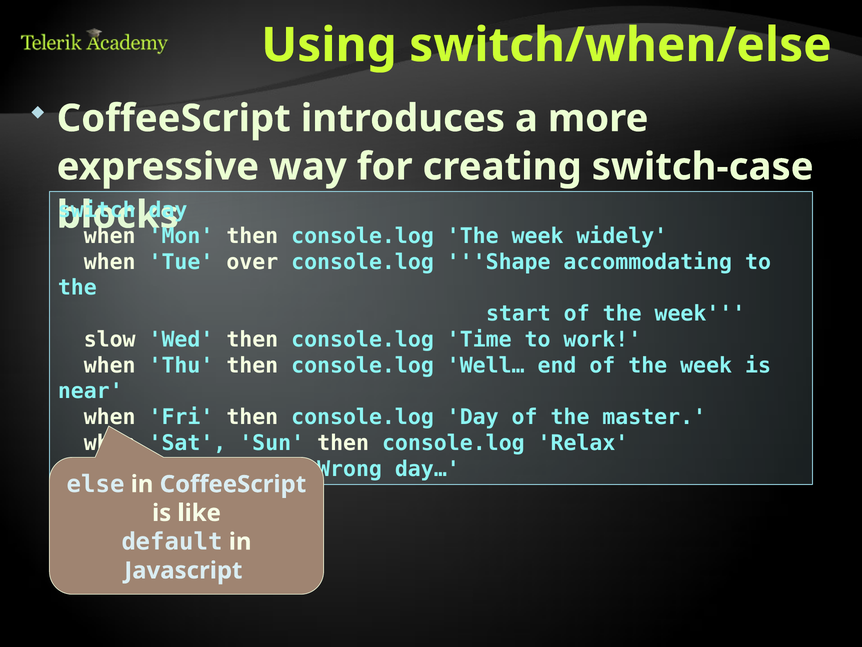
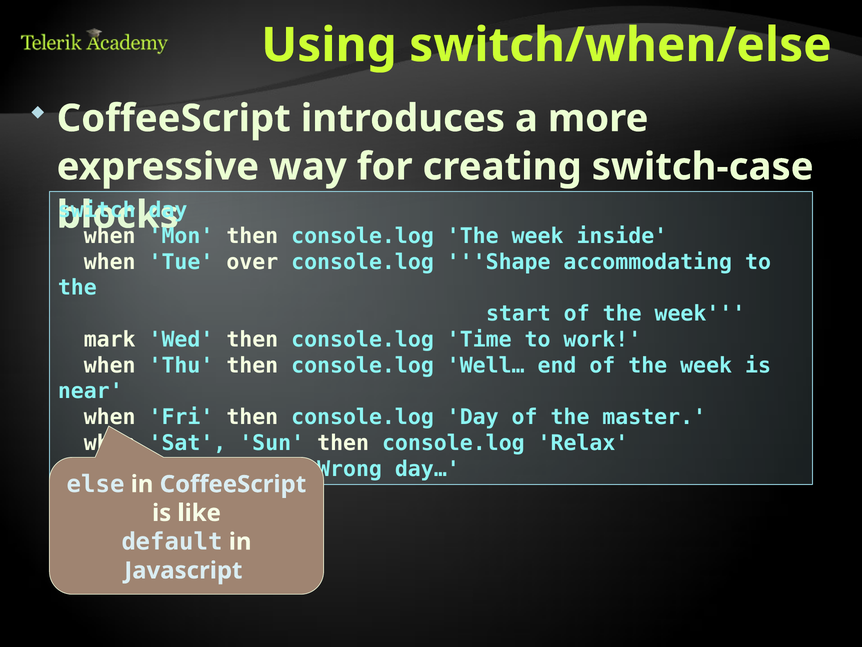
widely: widely -> inside (622, 236)
slow: slow -> mark (110, 339)
